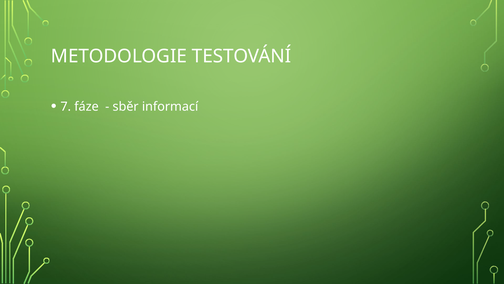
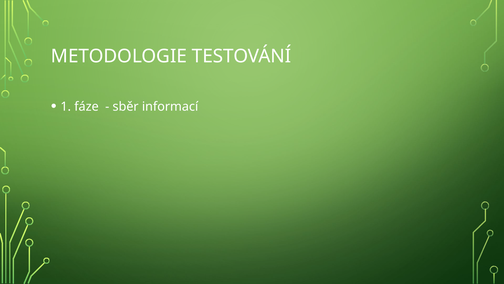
7: 7 -> 1 (66, 106)
